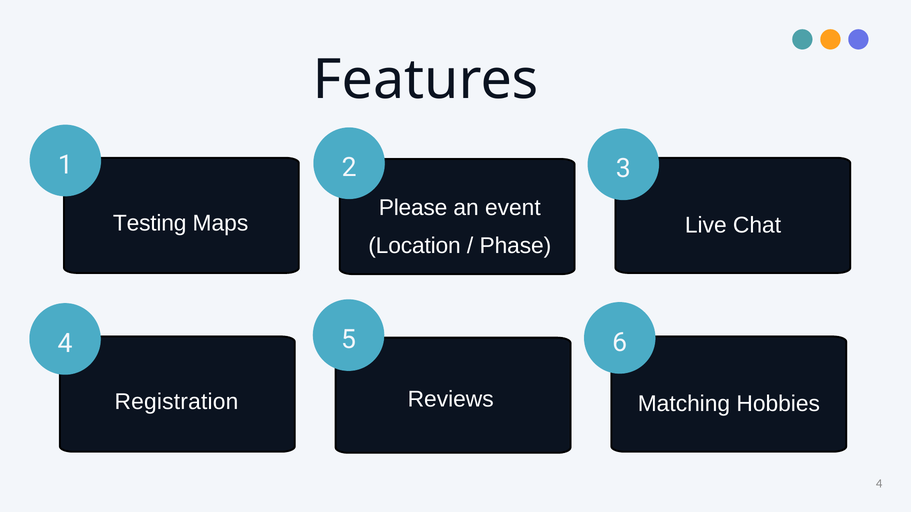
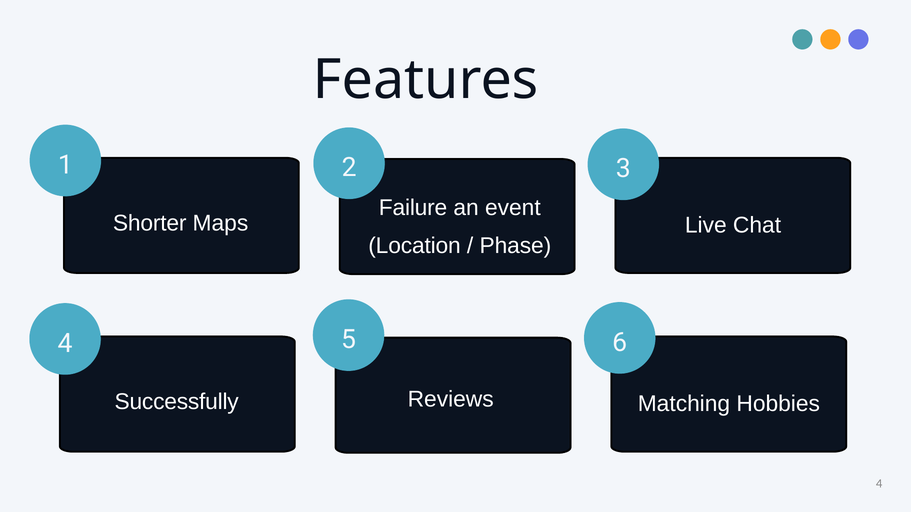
Please: Please -> Failure (413, 208)
Testing: Testing -> Shorter (150, 223)
Registration: Registration -> Successfully (177, 402)
